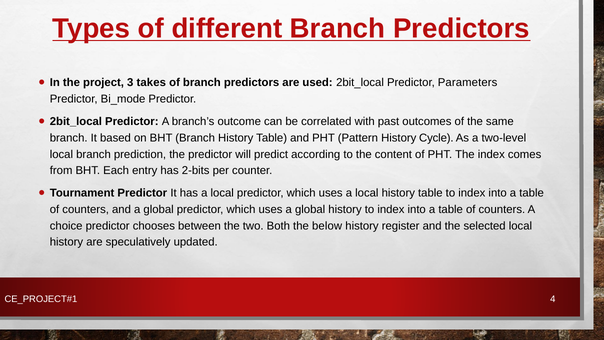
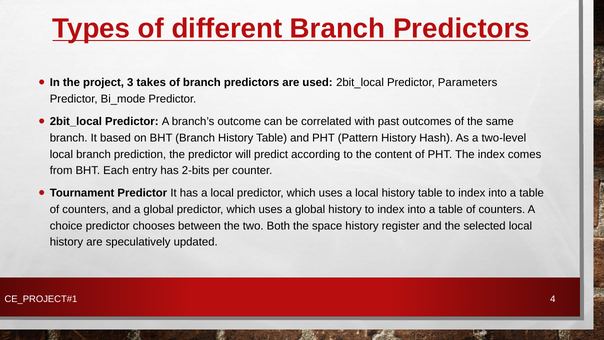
Cycle: Cycle -> Hash (436, 138)
below: below -> space (327, 226)
